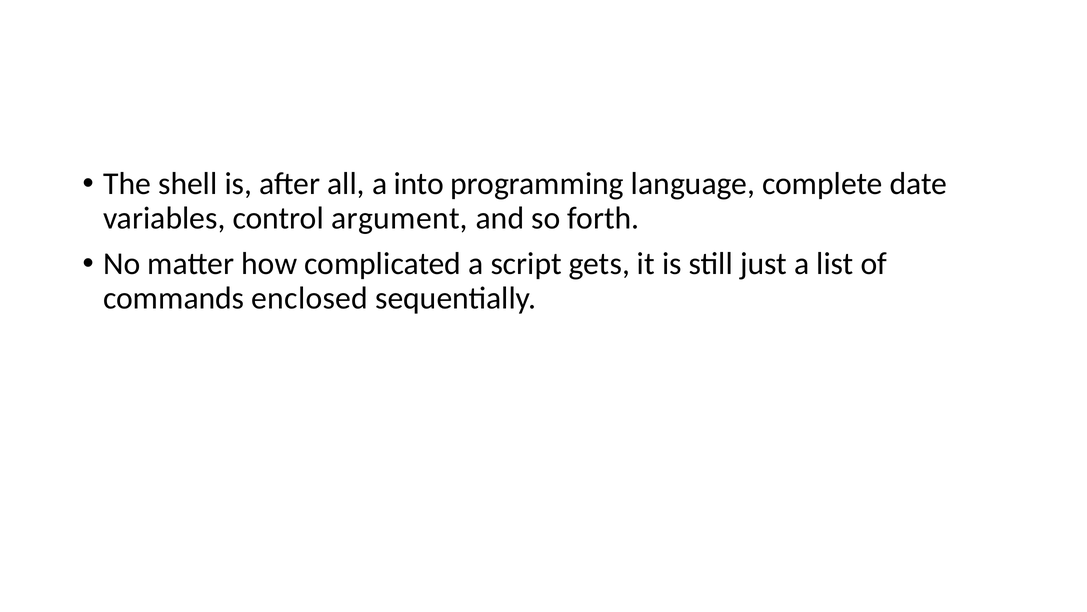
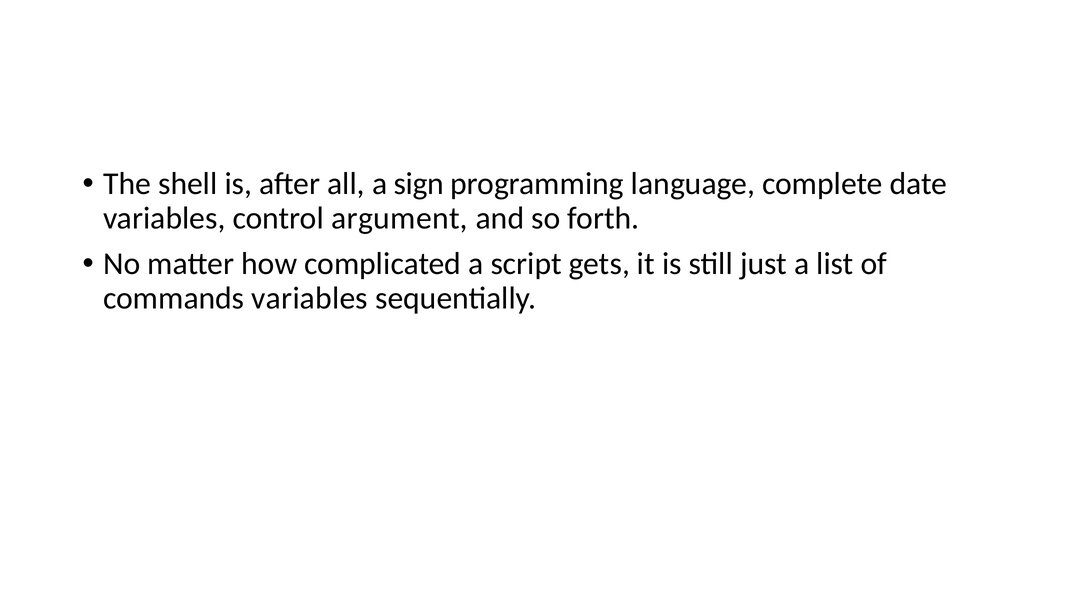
into: into -> sign (419, 184)
commands enclosed: enclosed -> variables (310, 298)
